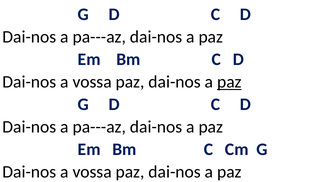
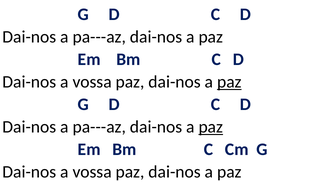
paz underline: none -> present (211, 127)
